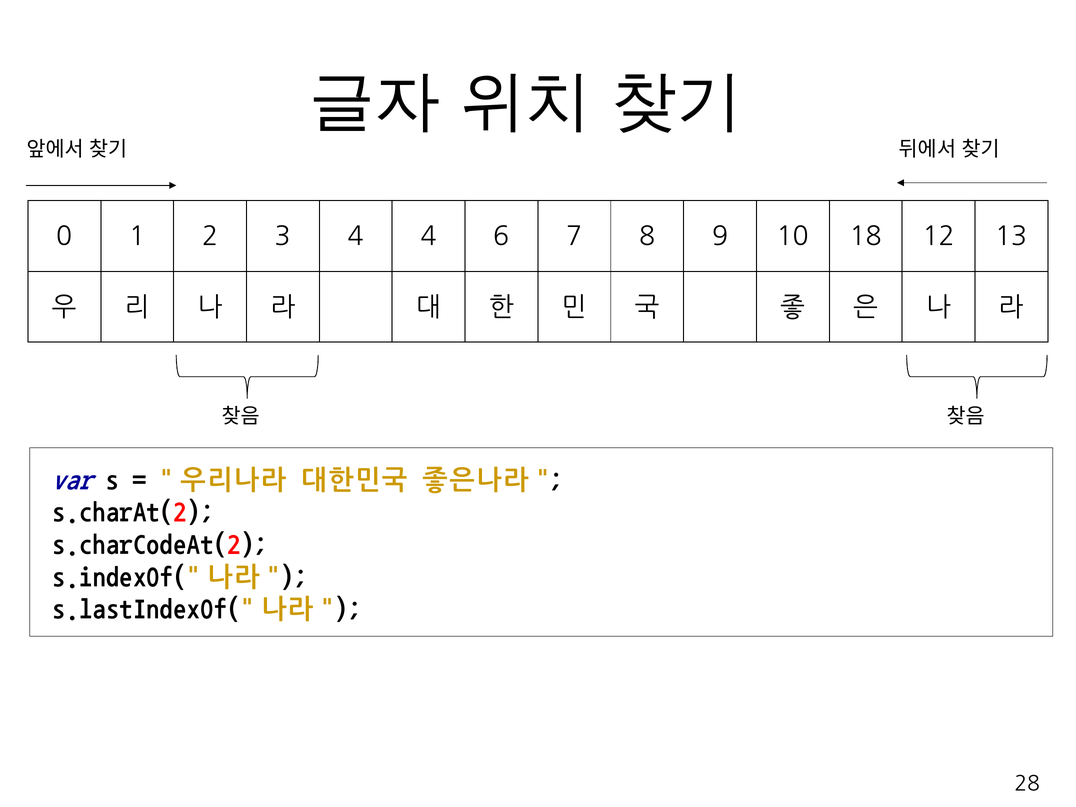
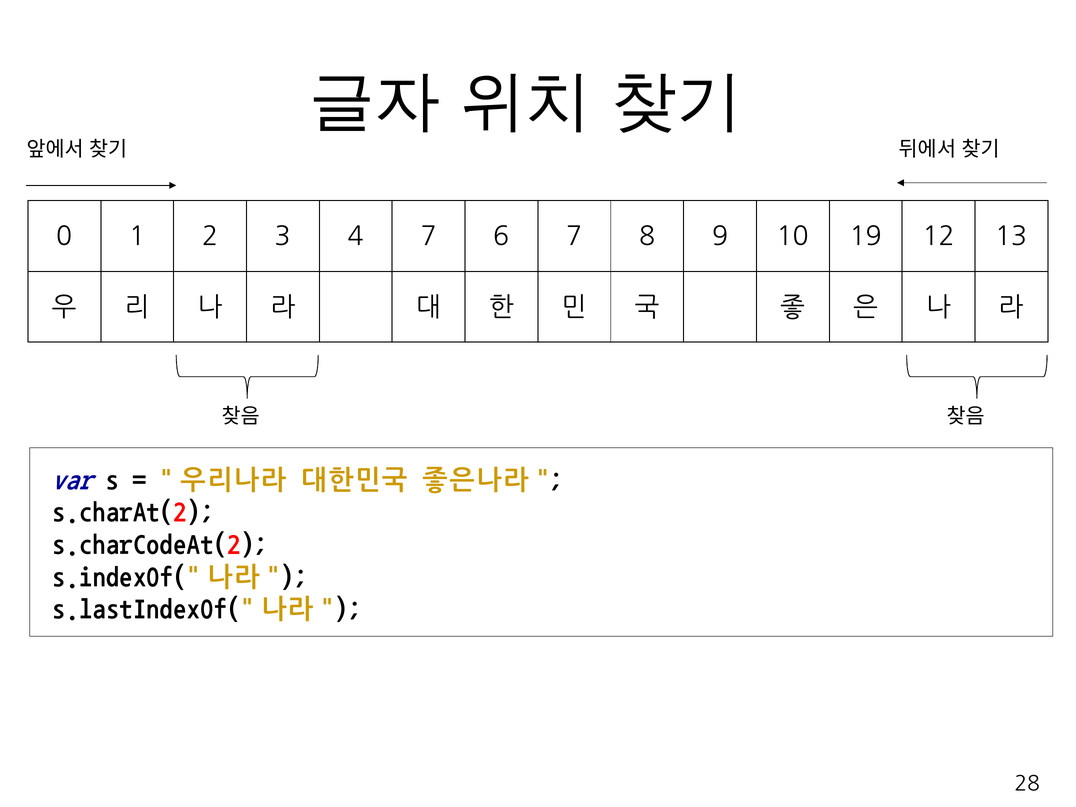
4 4: 4 -> 7 (429, 237)
18: 18 -> 19 (866, 237)
